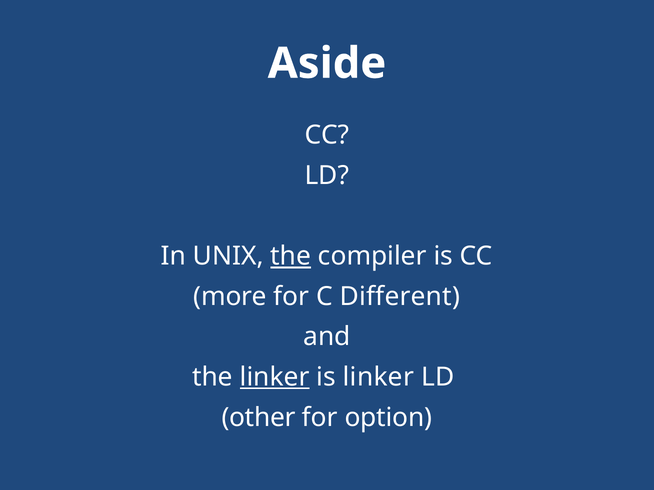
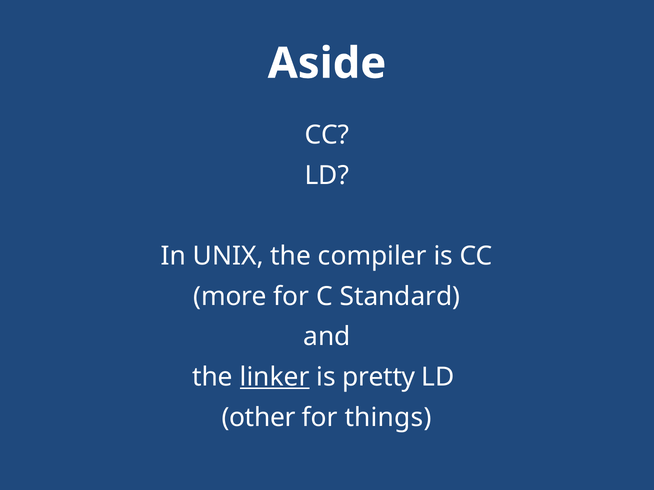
the underline: present -> none (291, 256)
Different: Different -> Standard (400, 297)
is linker: linker -> pretty (379, 377)
option: option -> things (388, 418)
